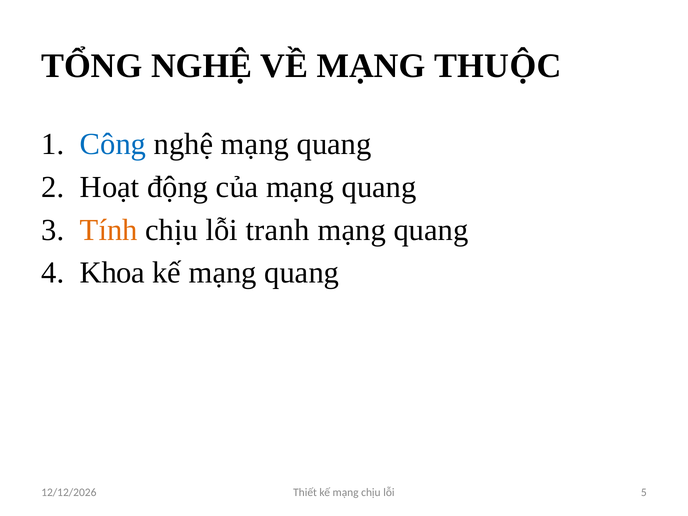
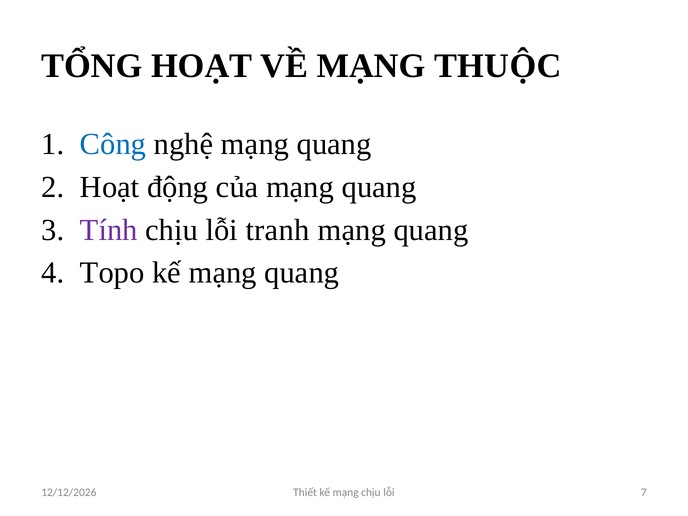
TỔNG NGHỆ: NGHỆ -> HOẠT (202, 66)
Tính colour: orange -> purple (109, 230)
Khoa: Khoa -> Topo (112, 273)
5: 5 -> 7 (644, 493)
